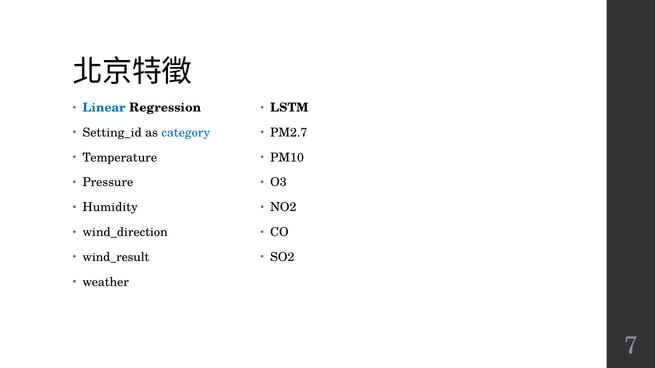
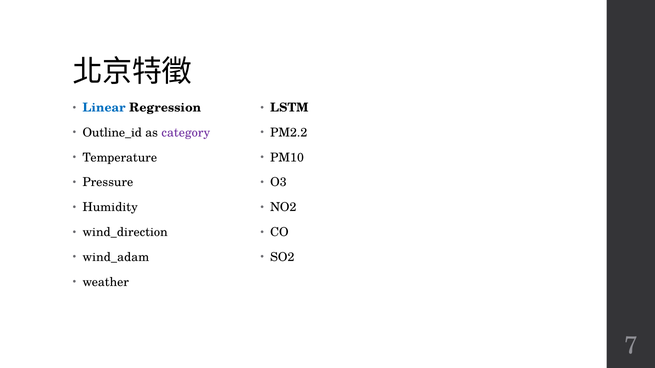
Setting_id: Setting_id -> Outline_id (112, 133)
category colour: blue -> purple (186, 133)
PM2.7: PM2.7 -> PM2.2 (289, 133)
wind_result: wind_result -> wind_adam (116, 257)
